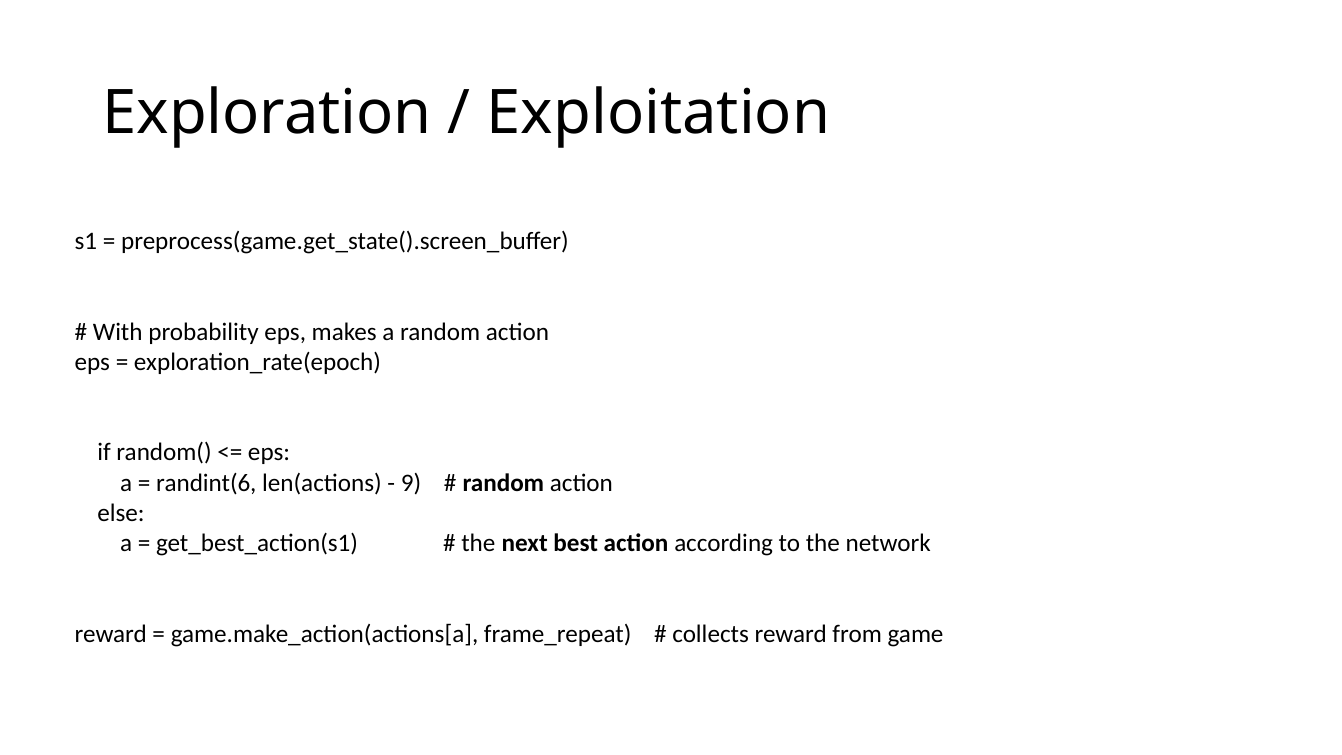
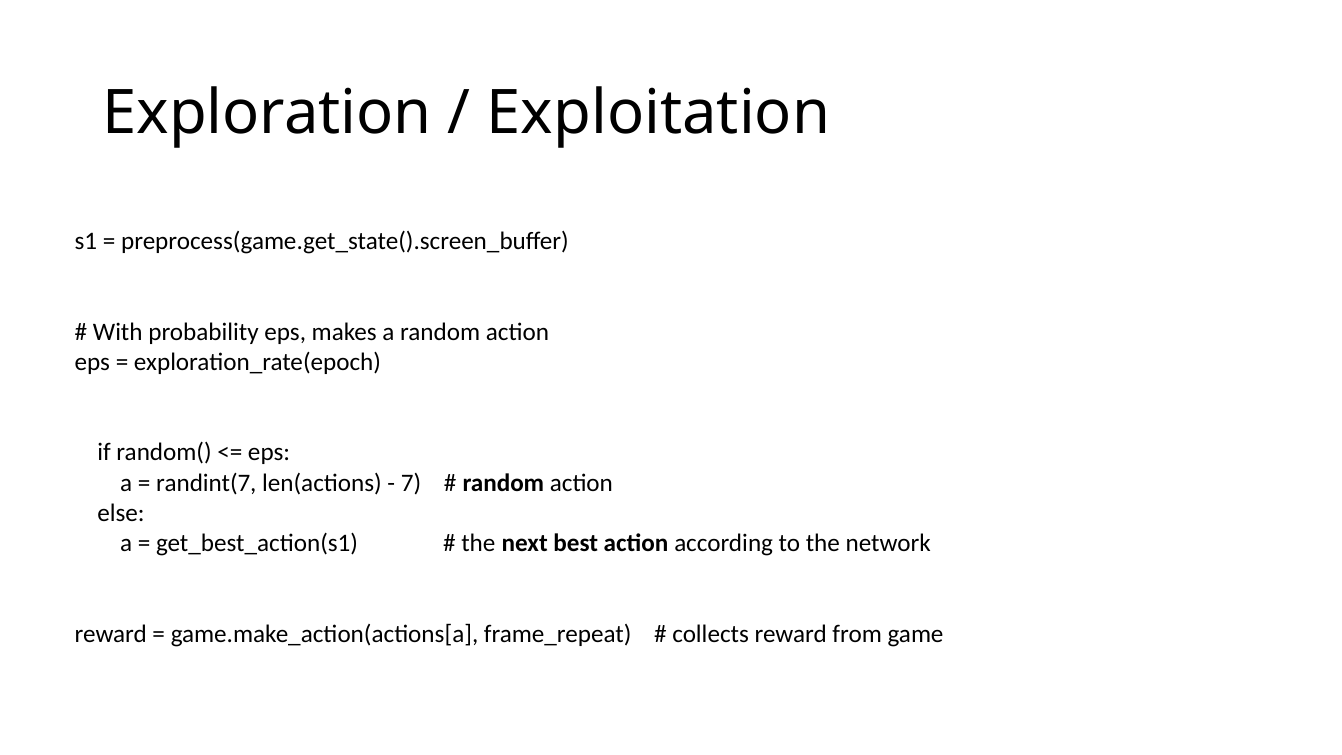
randint(6: randint(6 -> randint(7 (206, 483)
9: 9 -> 7 (411, 483)
